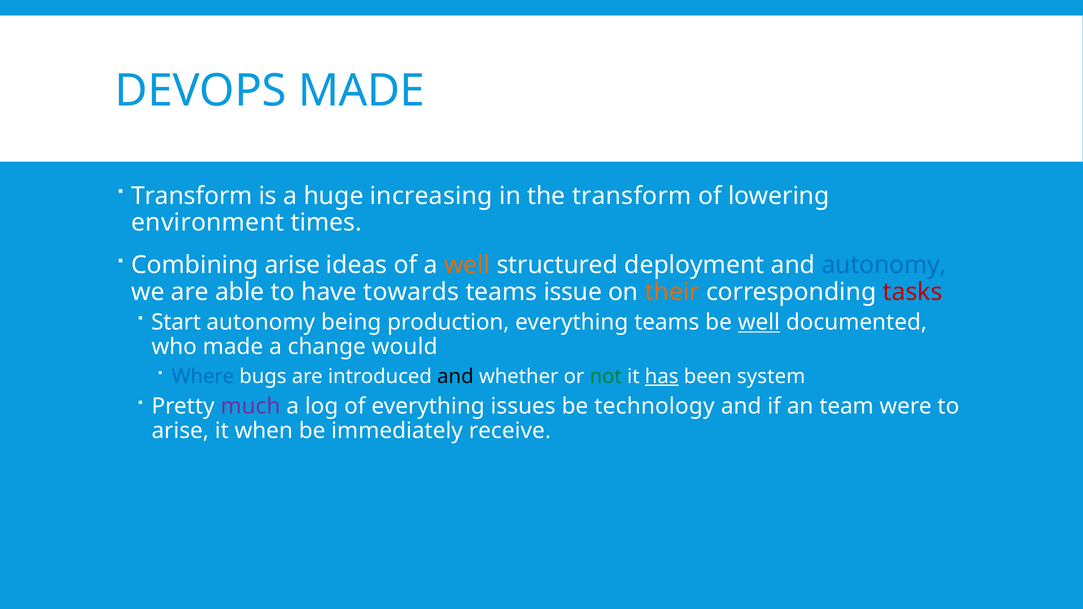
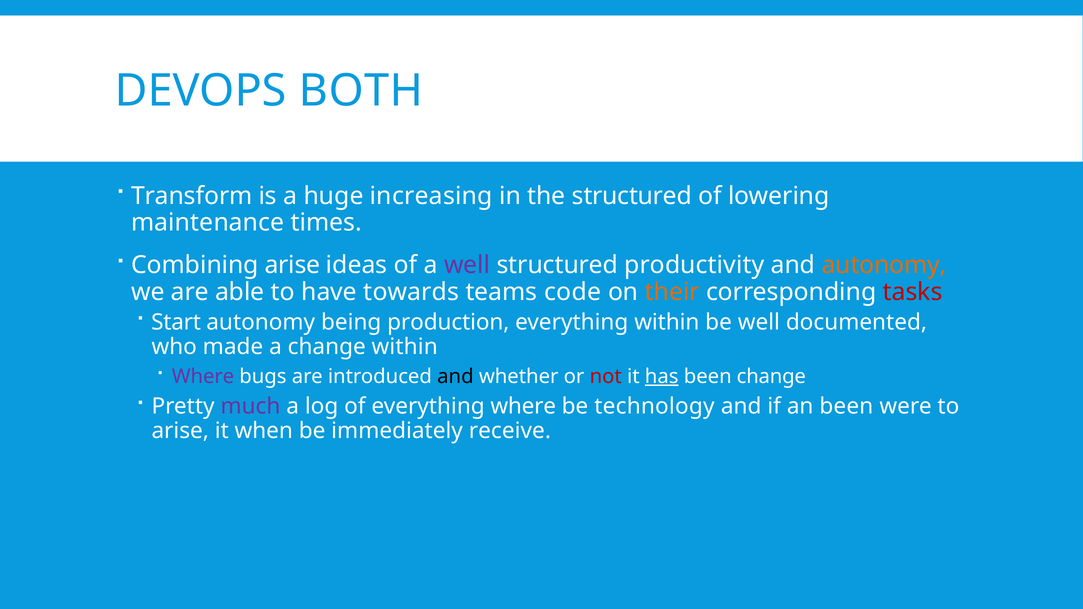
DEVOPS MADE: MADE -> BOTH (361, 91)
the transform: transform -> structured (632, 196)
environment: environment -> maintenance (208, 223)
well colour: orange -> purple (467, 265)
deployment: deployment -> productivity (694, 265)
autonomy colour: blue -> orange (884, 265)
issue: issue -> code (573, 292)
everything teams: teams -> within (667, 322)
well underline: present -> none (759, 322)
change would: would -> within (405, 347)
Where colour: blue -> purple (203, 377)
not colour: green -> red (606, 377)
been system: system -> change (771, 377)
everything issues: issues -> where (523, 407)
an team: team -> been (846, 407)
